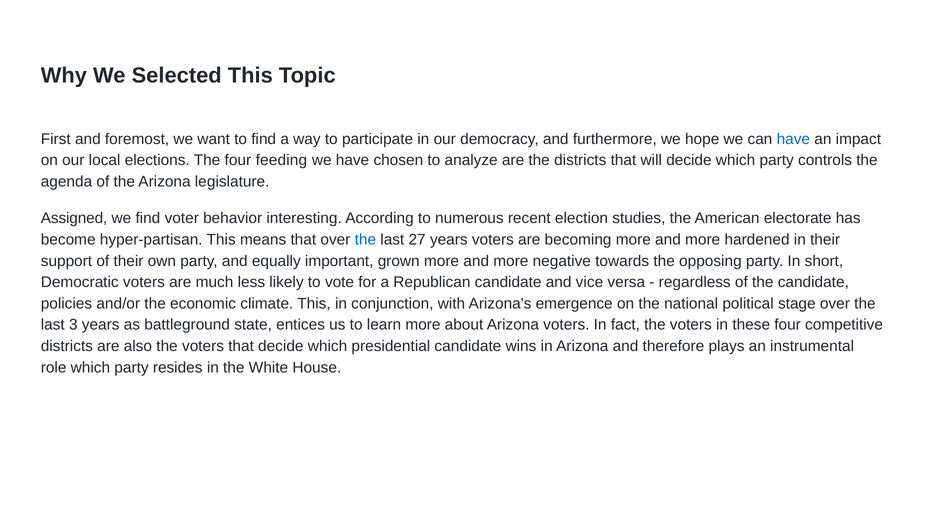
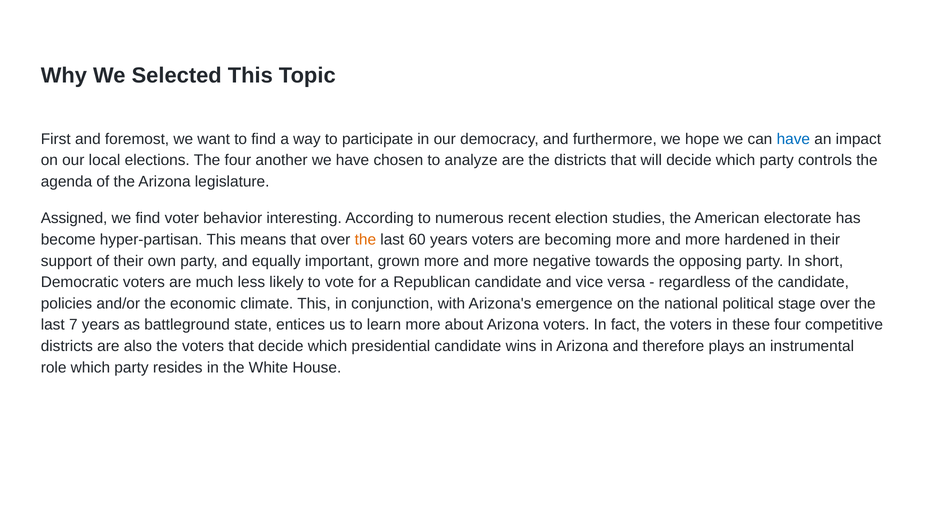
feeding: feeding -> another (282, 160)
the colour: blue -> orange (365, 240)
27: 27 -> 60 (417, 240)
3: 3 -> 7 (73, 325)
